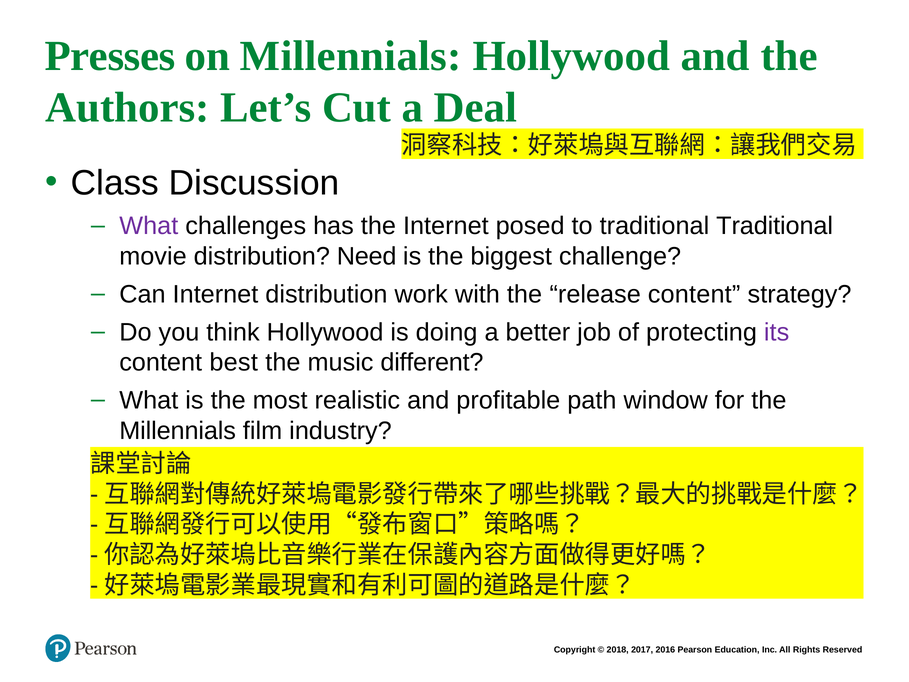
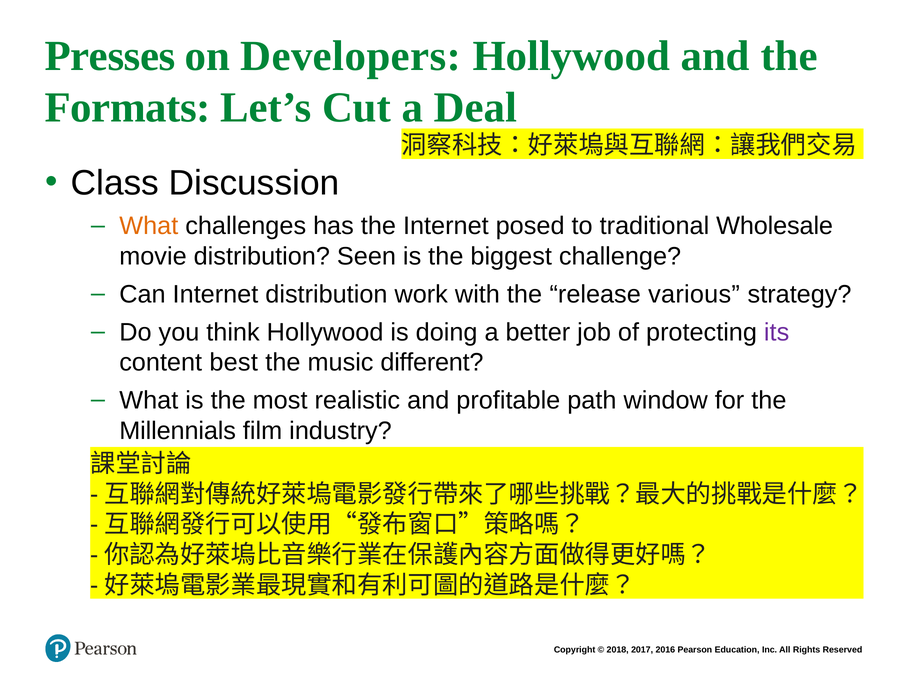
on Millennials: Millennials -> Developers (351, 56)
Authors: Authors -> Formats (128, 108)
What colour: purple -> orange (149, 226)
traditional Traditional: Traditional -> Wholesale (775, 226)
Need: Need -> Seen (366, 256)
release content: content -> various (694, 294)
